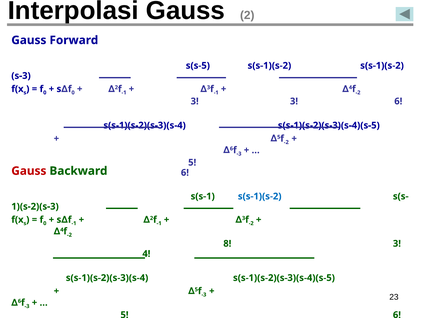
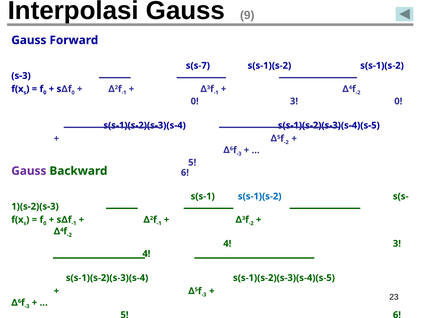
2: 2 -> 9 (247, 15)
s(s-5: s(s-5 -> s(s-7 (198, 66)
3: 3 -> 0 (195, 101)
3 6: 6 -> 0 (398, 101)
Gauss colour: red -> purple (29, 171)
8: 8 -> 4 (227, 244)
